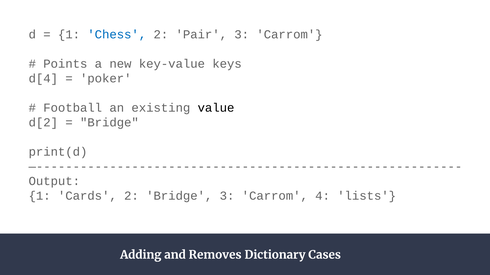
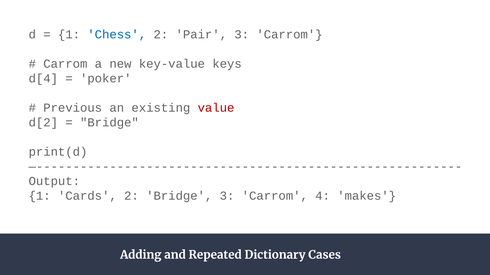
Points: Points -> Carrom (65, 64)
Football: Football -> Previous (73, 108)
value colour: black -> red (216, 108)
lists: lists -> makes (367, 196)
Removes: Removes -> Repeated (215, 255)
